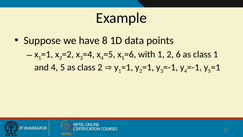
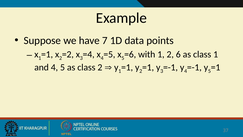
8: 8 -> 7 (105, 40)
